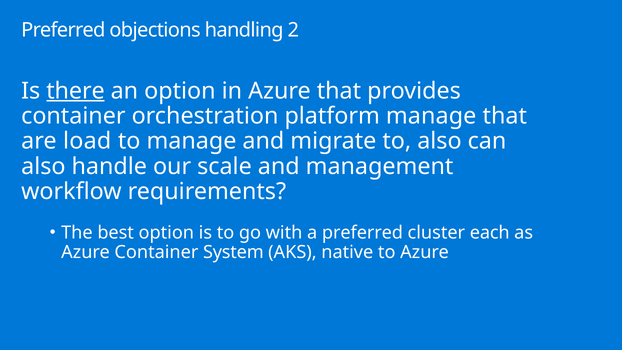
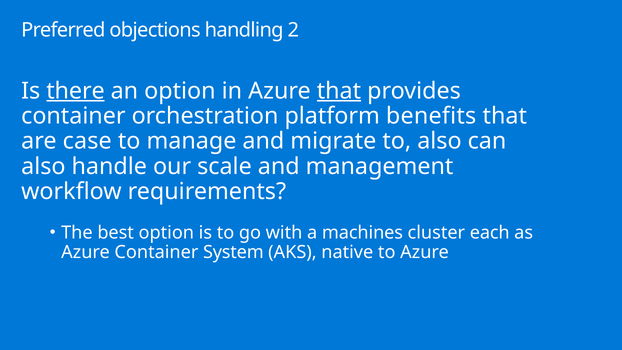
that underline: none -> present (339, 91)
platform manage: manage -> benefits (431, 116)
load: load -> case (87, 141)
a preferred: preferred -> machines (363, 233)
